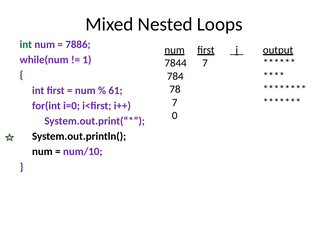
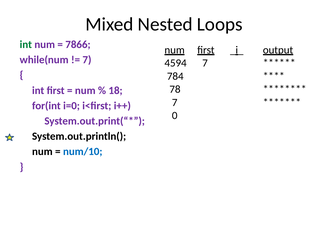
7886: 7886 -> 7866 (78, 45)
1: 1 -> 7 (87, 60)
7844: 7844 -> 4594 (176, 63)
61: 61 -> 18 (116, 90)
num/10 colour: purple -> blue (83, 152)
